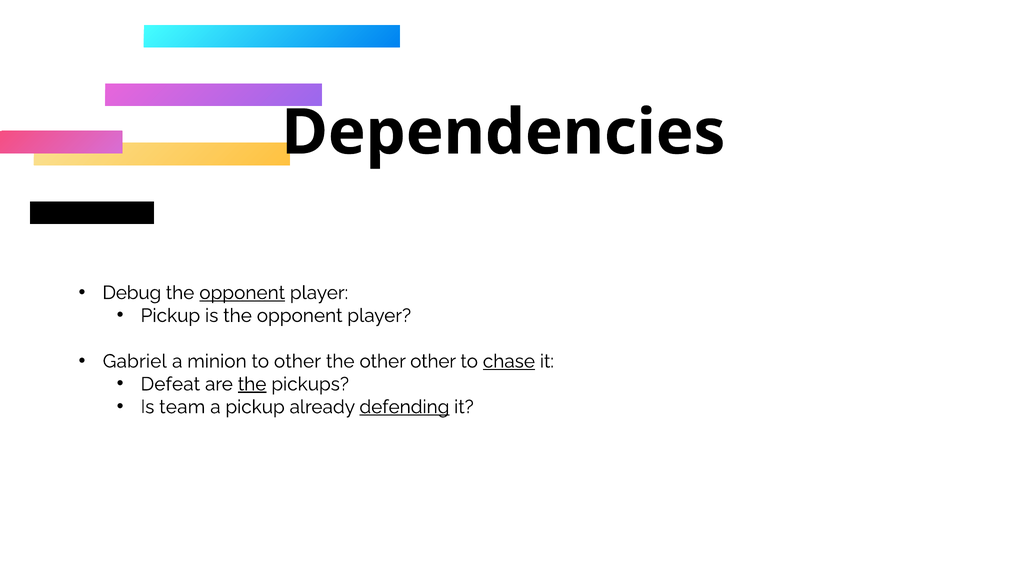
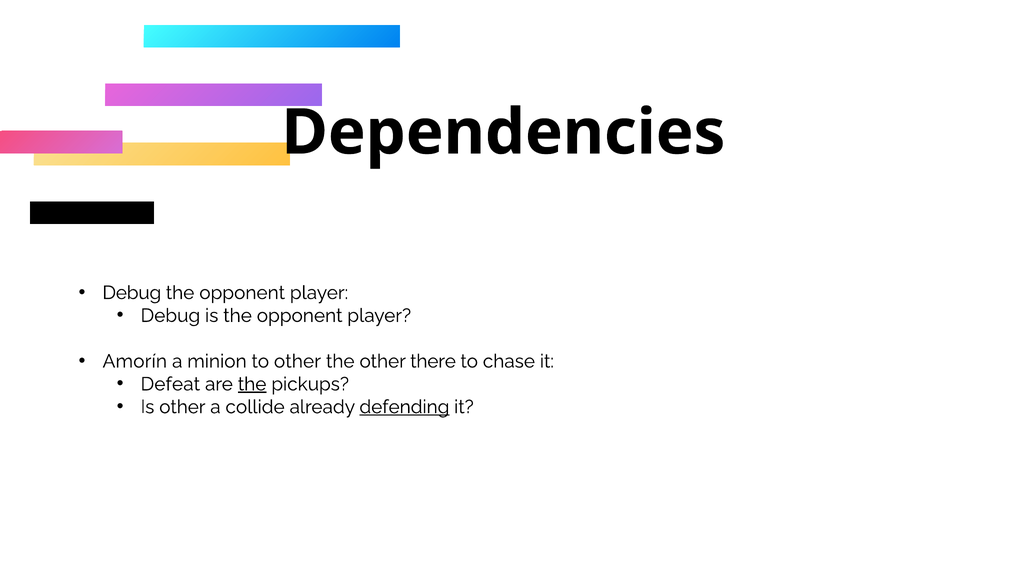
opponent underline: present -> none (242, 293)
Pickup: Pickup -> Debug (170, 316)
Gabriel: Gabriel -> Amorín (135, 361)
other other: other -> there (433, 361)
chase underline: present -> none (509, 361)
Is team: team -> other (182, 407)
a pickup: pickup -> collide (255, 407)
